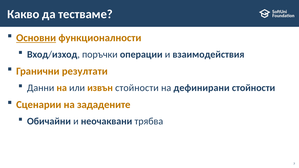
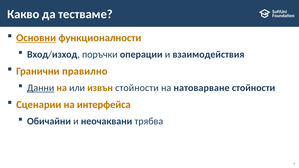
резултати: резултати -> правилно (85, 71)
Данни underline: none -> present (41, 88)
дефинирани: дефинирани -> натоварване (202, 88)
зададените: зададените -> интерфейса (104, 105)
